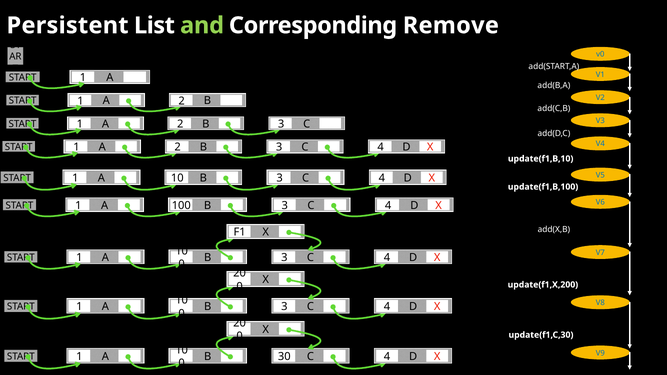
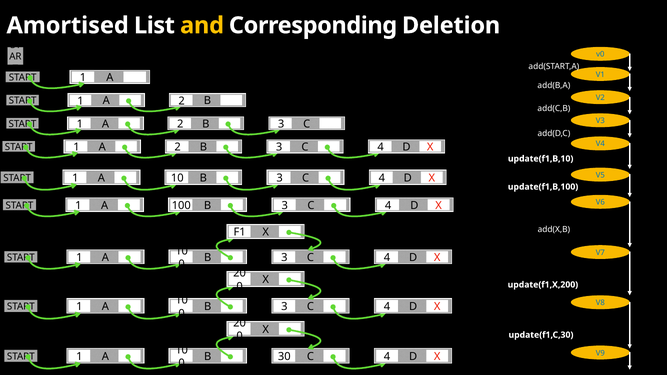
Persistent: Persistent -> Amortised (68, 25)
and colour: light green -> yellow (202, 25)
Remove: Remove -> Deletion (451, 25)
